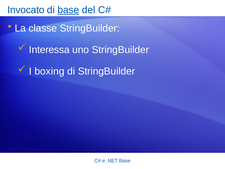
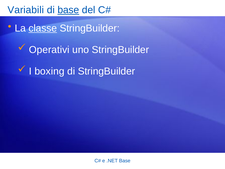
Invocato: Invocato -> Variabili (26, 10)
classe underline: none -> present (43, 28)
Interessa: Interessa -> Operativi (49, 50)
